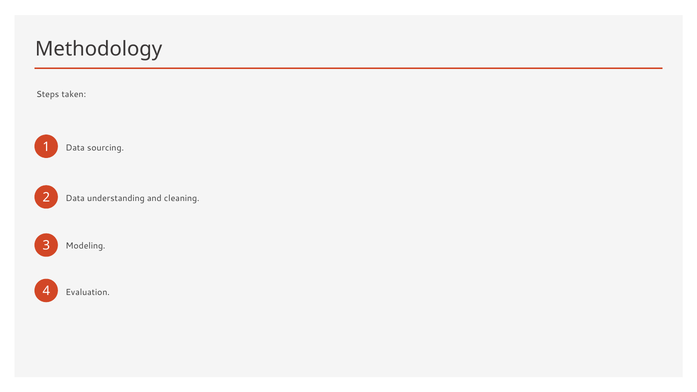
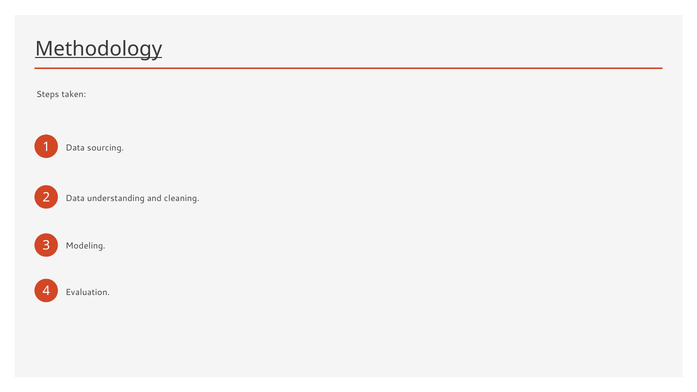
Methodology underline: none -> present (99, 49)
